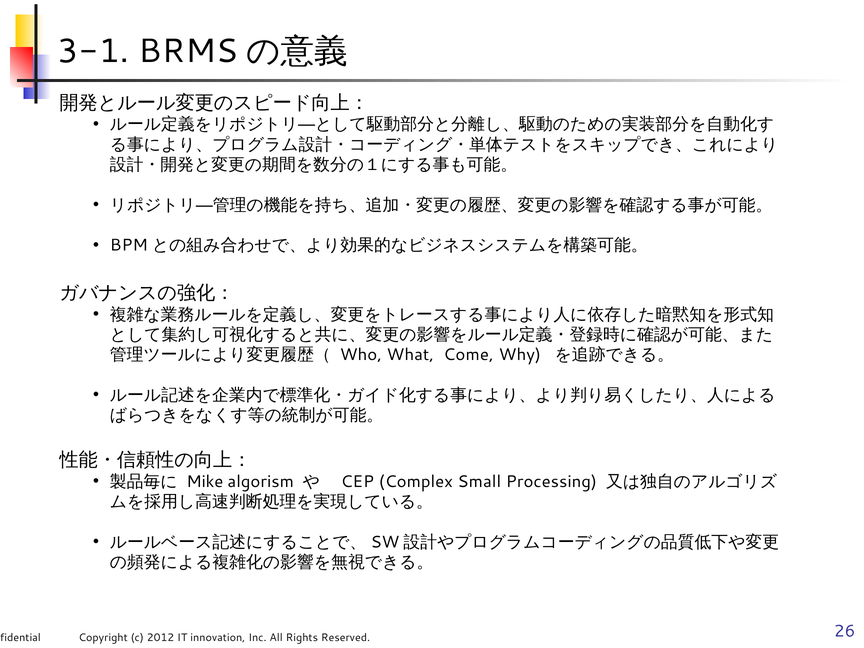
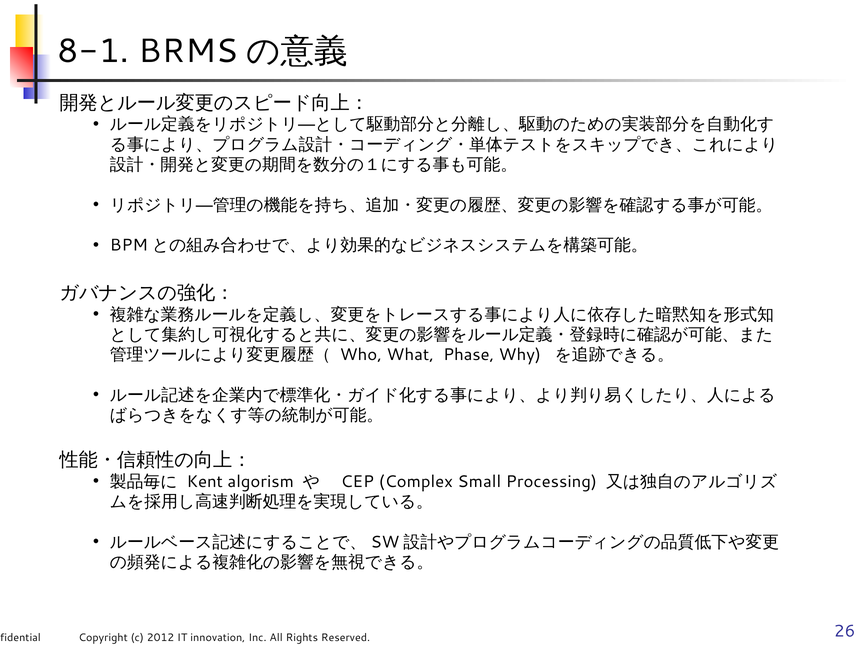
3-1: 3-1 -> 8-1 (93, 51)
Come: Come -> Phase (469, 355)
Mike: Mike -> Kent (205, 482)
